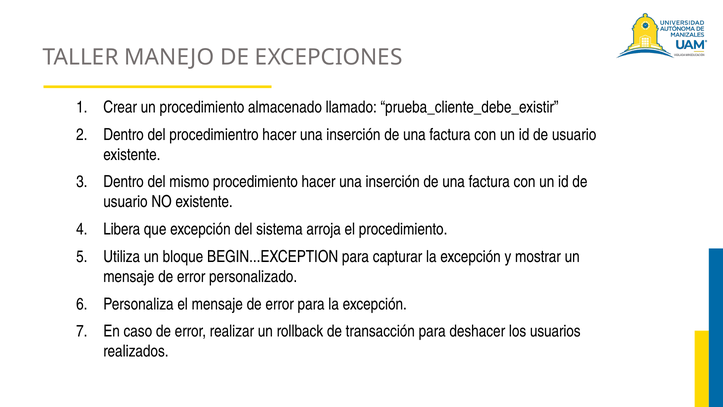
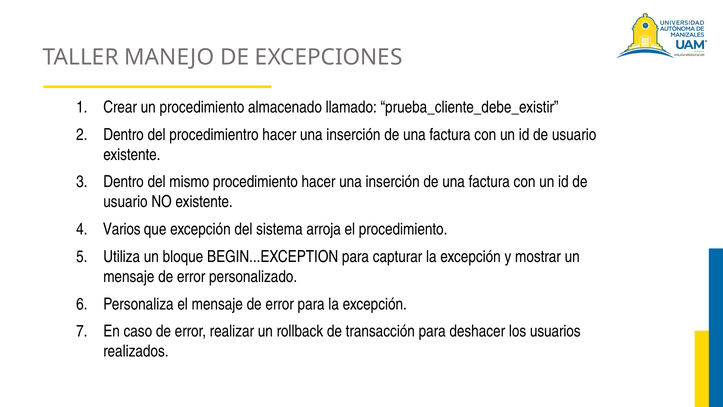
Libera: Libera -> Varios (122, 229)
